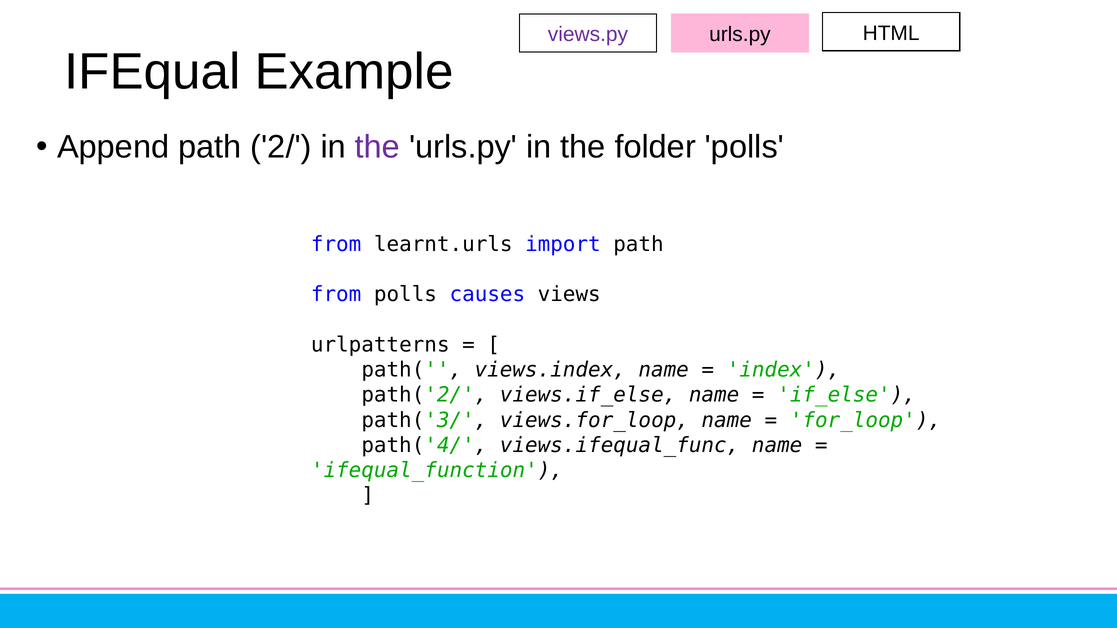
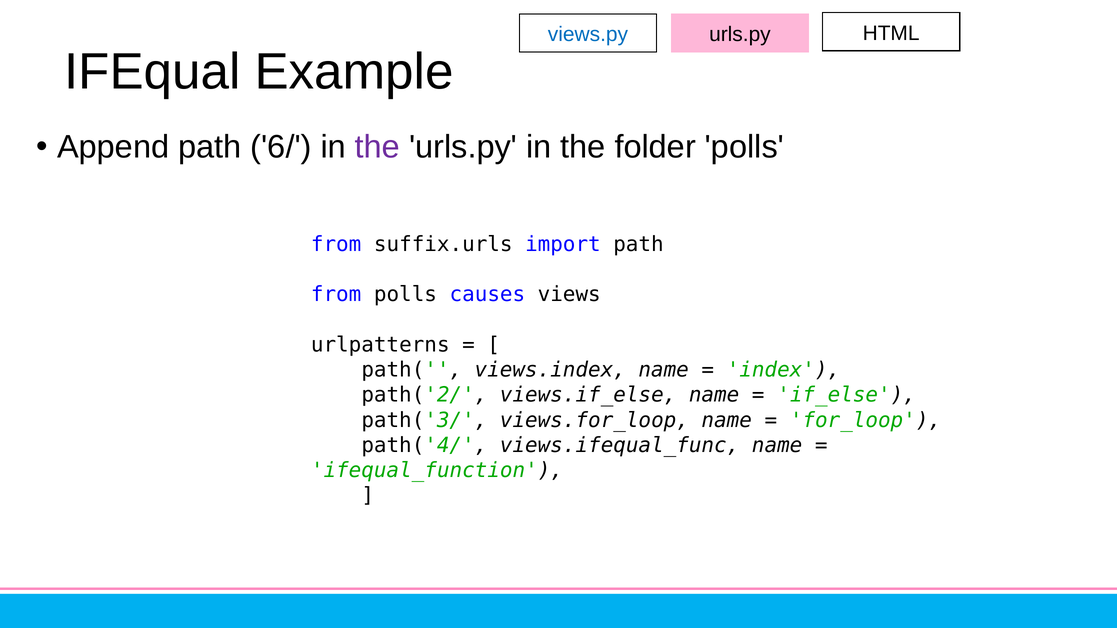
views.py colour: purple -> blue (588, 35)
2/: 2/ -> 6/ (281, 147)
learnt.urls: learnt.urls -> suffix.urls (443, 244)
